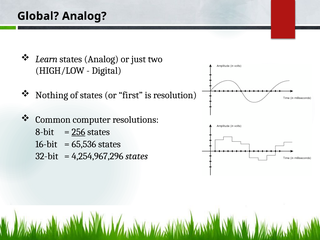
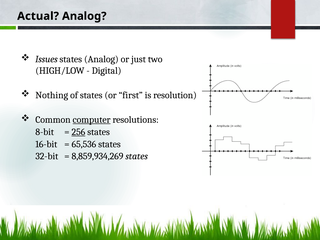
Global: Global -> Actual (38, 16)
Learn: Learn -> Issues (46, 59)
computer underline: none -> present (92, 120)
4,254,967,296: 4,254,967,296 -> 8,859,934,269 (97, 156)
